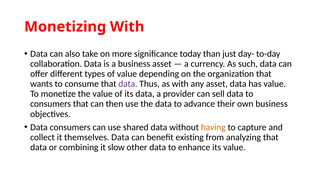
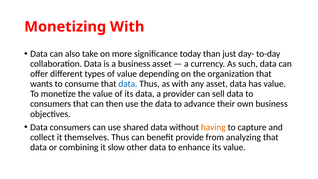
data colour: purple -> blue (128, 84)
themselves Data: Data -> Thus (120, 137)
existing: existing -> provide (190, 137)
